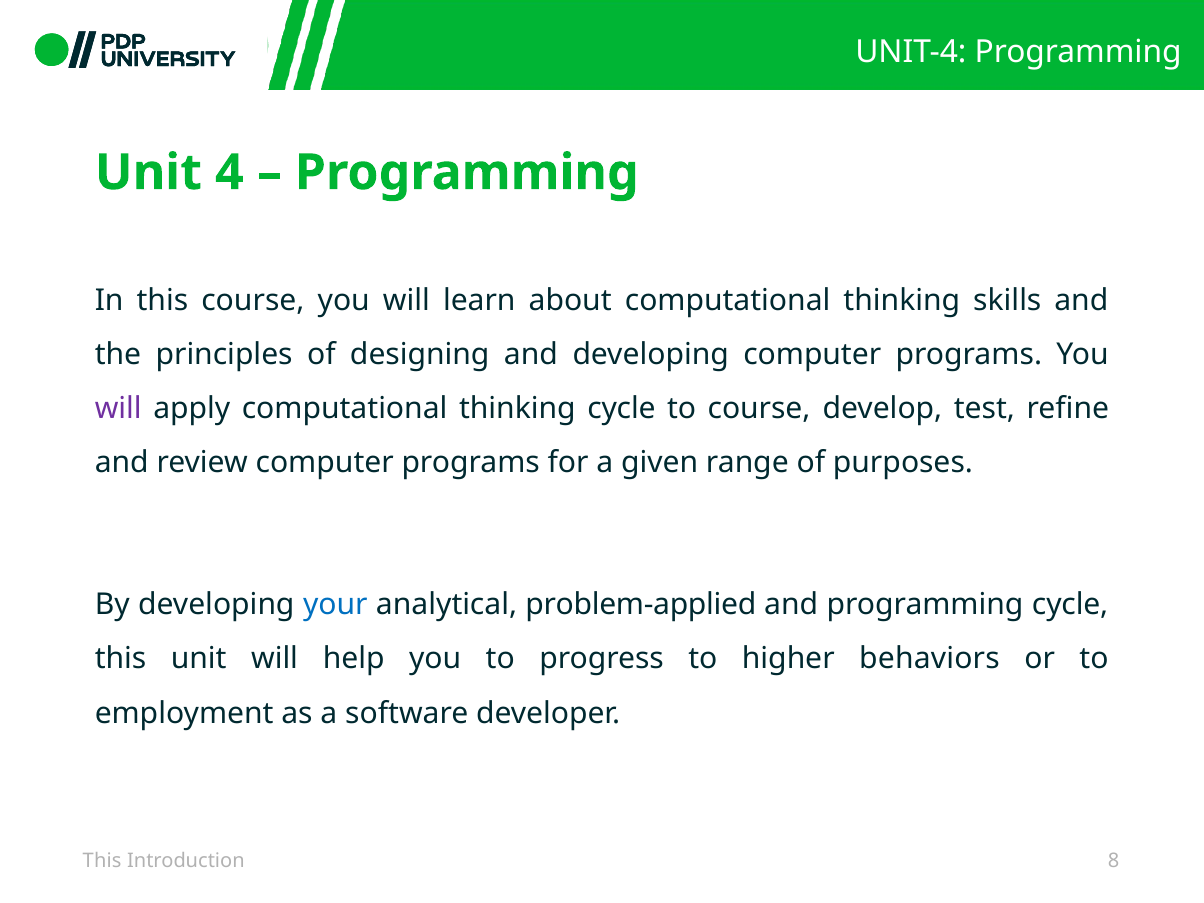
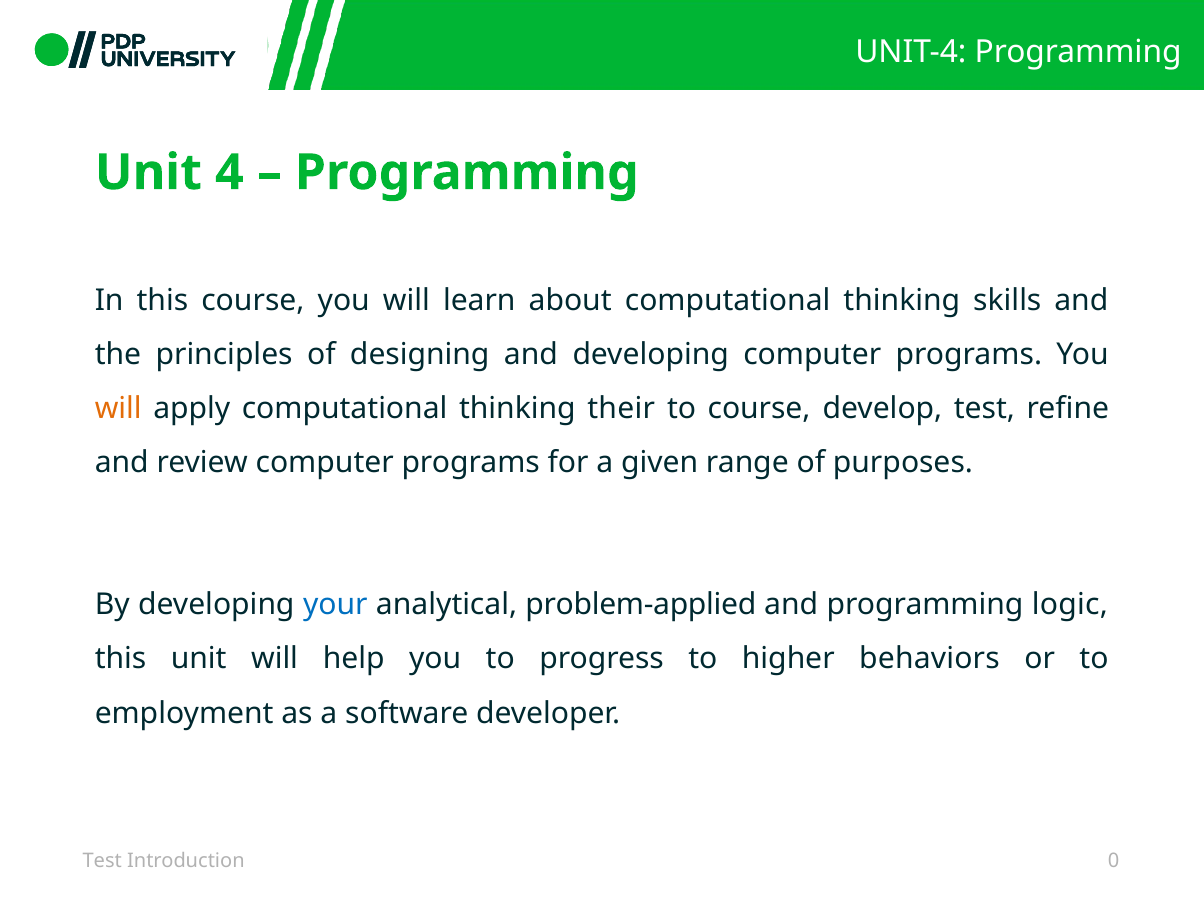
will colour: purple -> orange (118, 409)
thinking cycle: cycle -> their (621, 409)
programming cycle: cycle -> logic (1070, 605)
This: This -> Test (102, 861)
8: 8 -> 0 (1114, 861)
